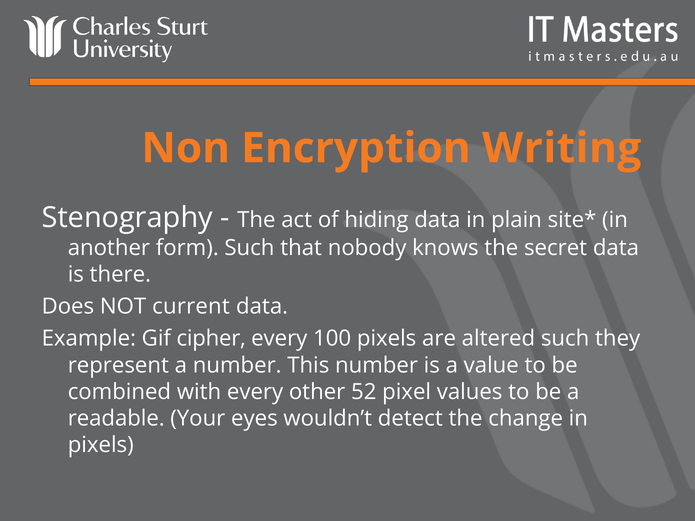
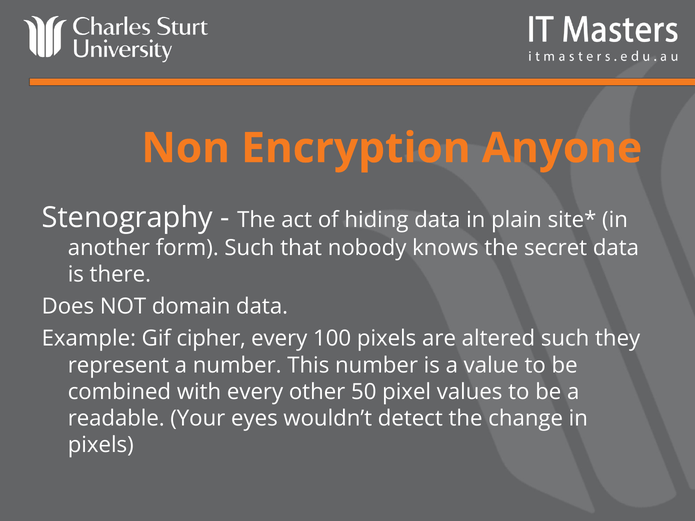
Writing: Writing -> Anyone (562, 148)
current: current -> domain (191, 307)
52: 52 -> 50 (364, 392)
